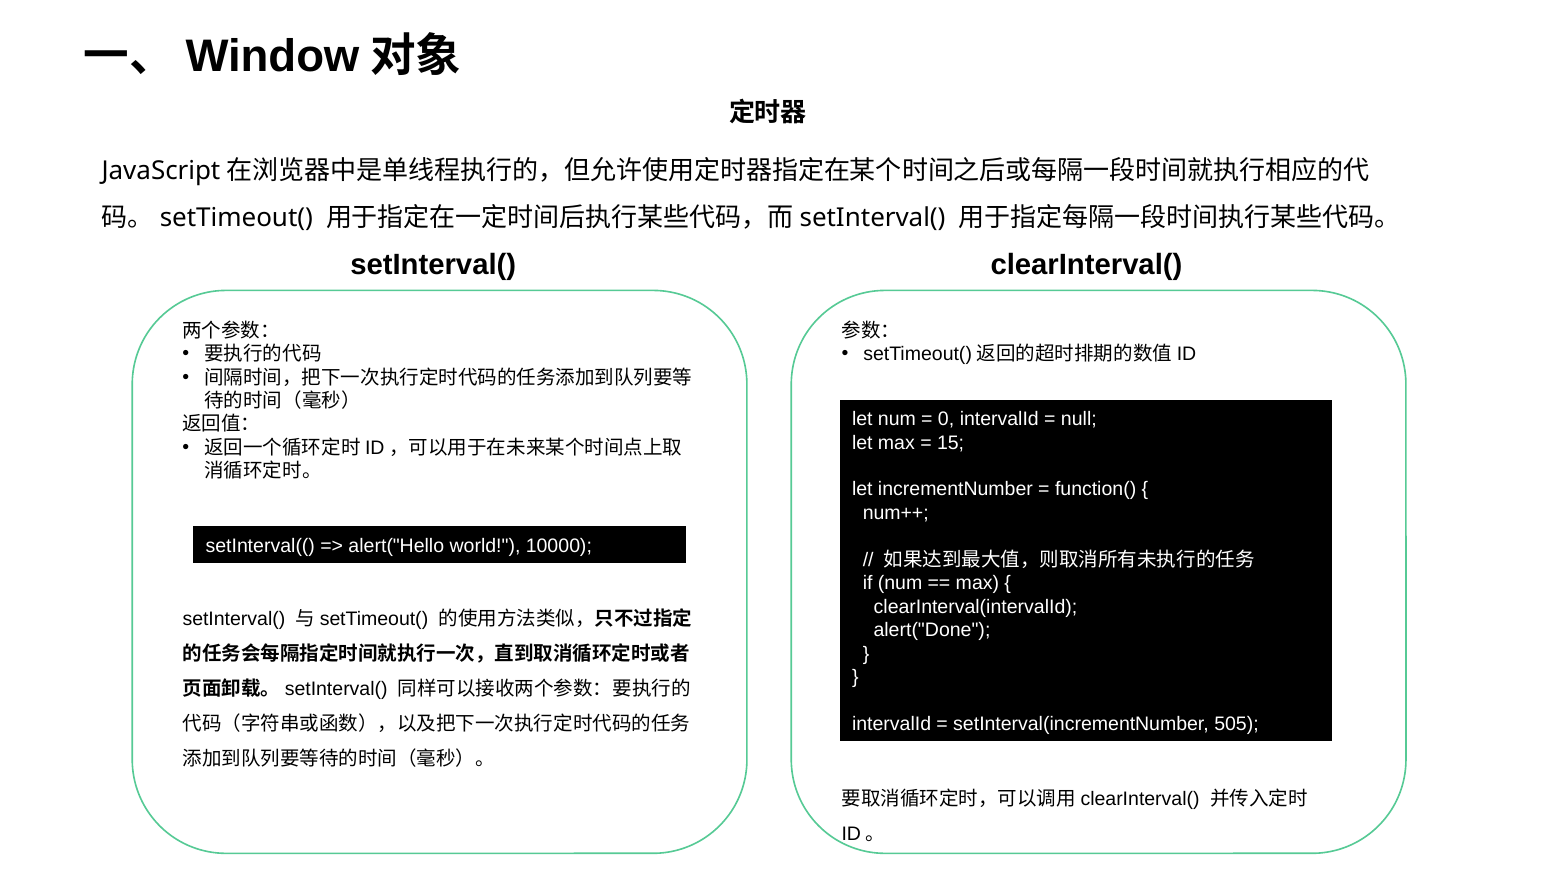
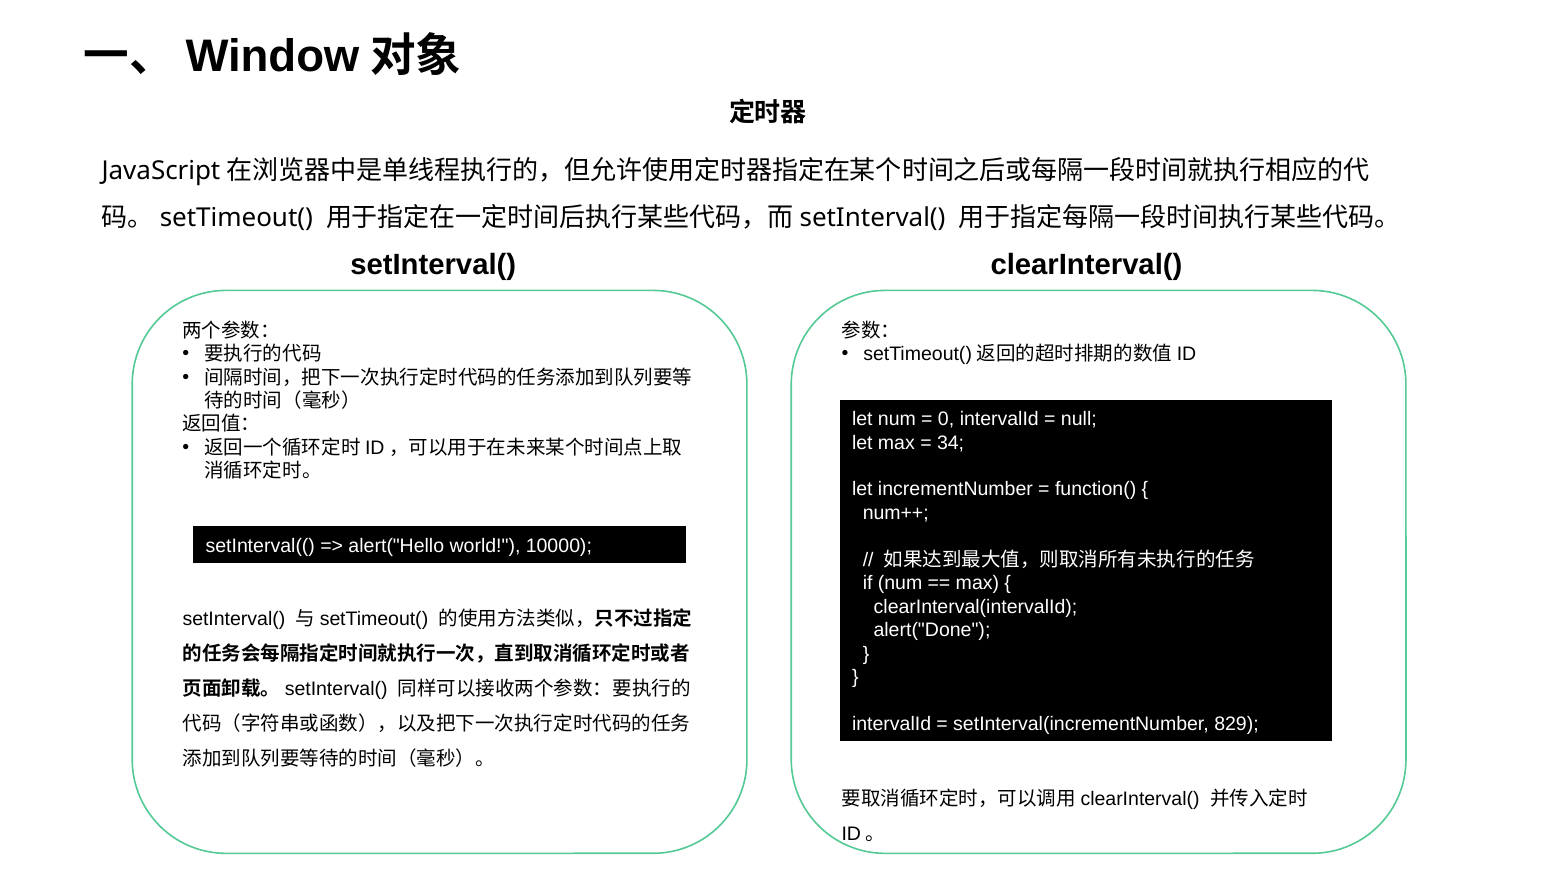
15: 15 -> 34 (951, 442)
505: 505 -> 829 (1236, 724)
